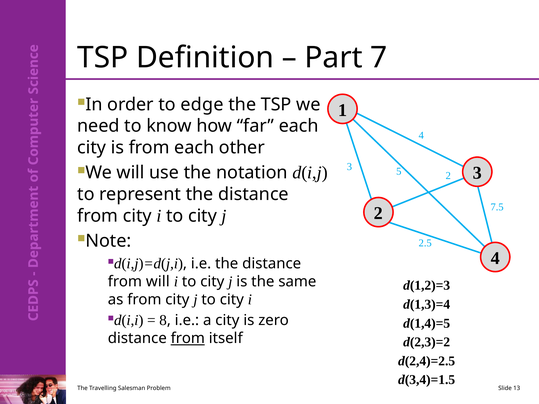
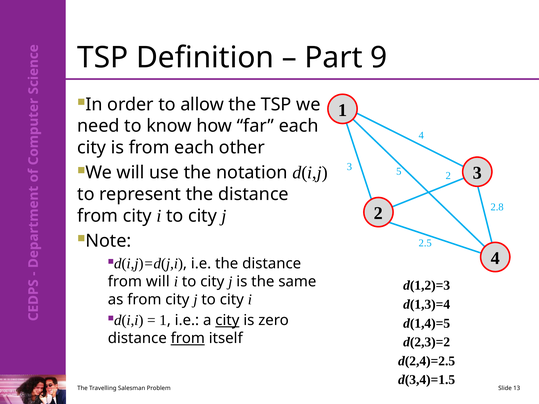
7: 7 -> 9 (379, 58)
edge: edge -> allow (202, 105)
7.5: 7.5 -> 2.8 (497, 207)
8: 8 -> 1 (163, 321)
city underline: none -> present (227, 321)
